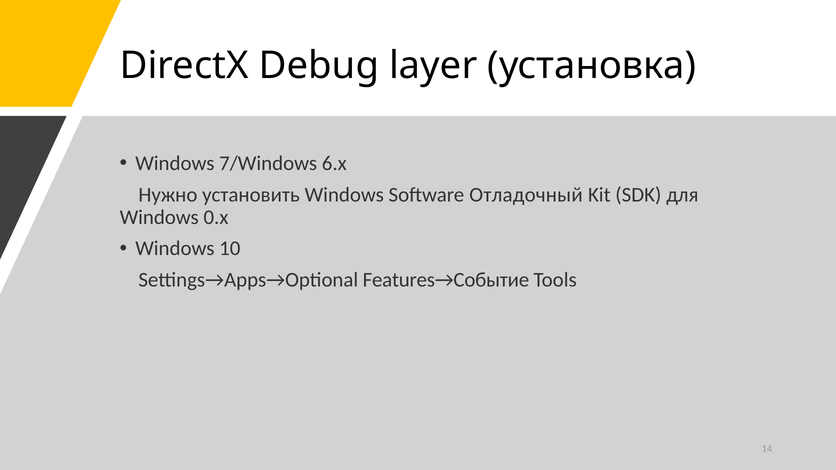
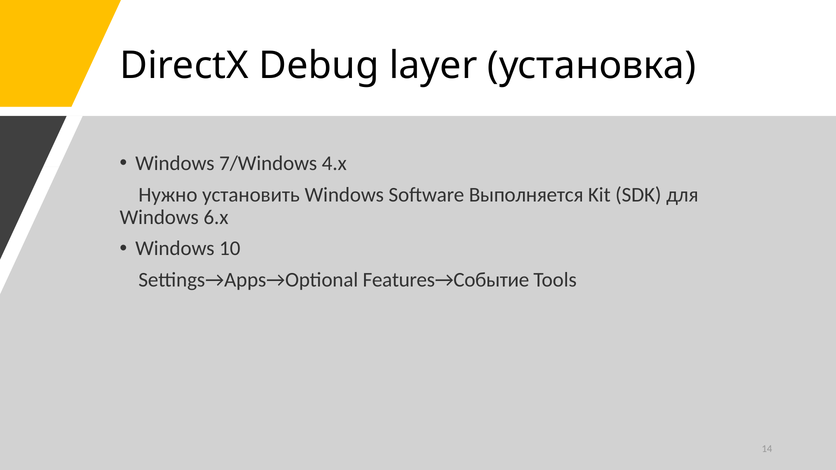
6.x: 6.x -> 4.x (334, 164)
Отладочный: Отладочный -> Выполняется (526, 195)
0.x: 0.x -> 6.x (216, 217)
